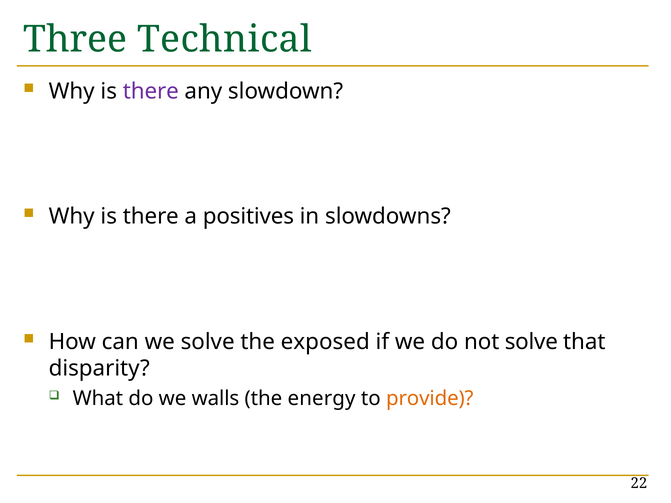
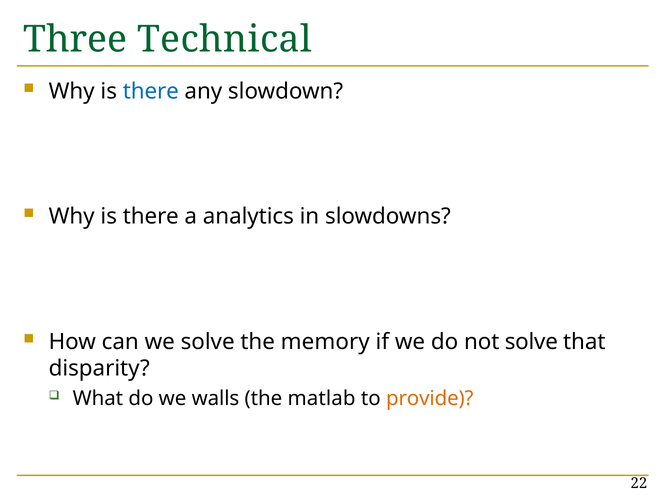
there colour: purple -> blue (151, 91)
positives: positives -> analytics (248, 217)
exposed: exposed -> memory (325, 342)
energy: energy -> matlab (322, 398)
